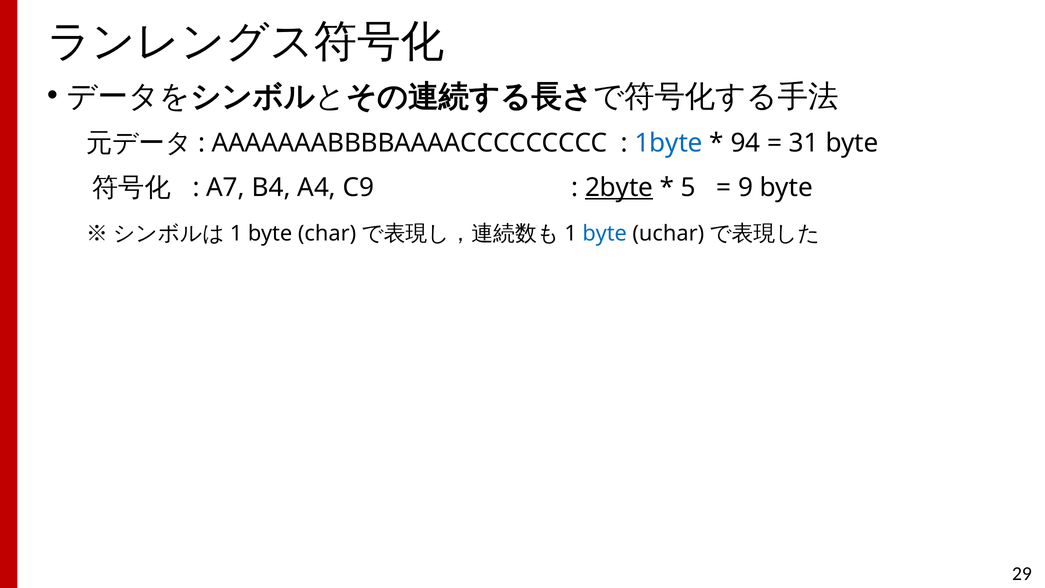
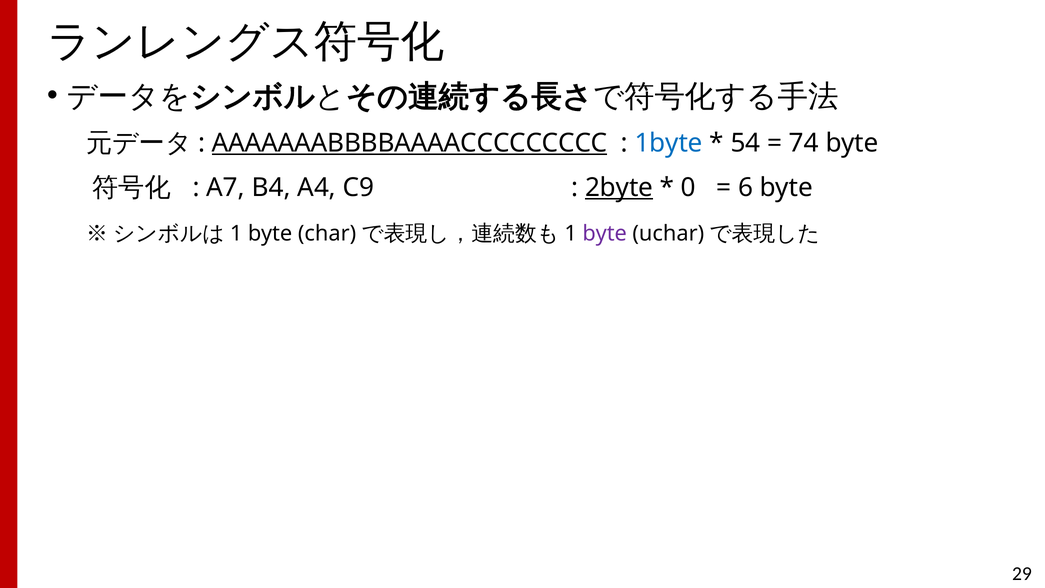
AAAAAAABBBBAAAACCCCCCCCC underline: none -> present (410, 143)
94: 94 -> 54 (745, 143)
31: 31 -> 74 (804, 143)
5: 5 -> 0 (688, 188)
9: 9 -> 6 (746, 188)
byte colour: blue -> purple (605, 233)
